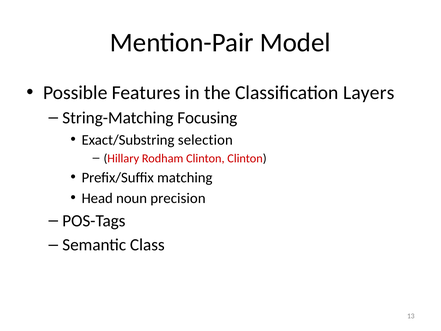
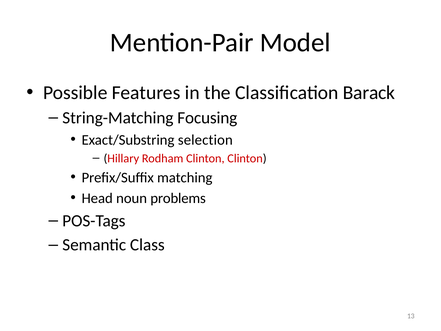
Layers: Layers -> Barack (369, 93)
precision: precision -> problems (178, 198)
